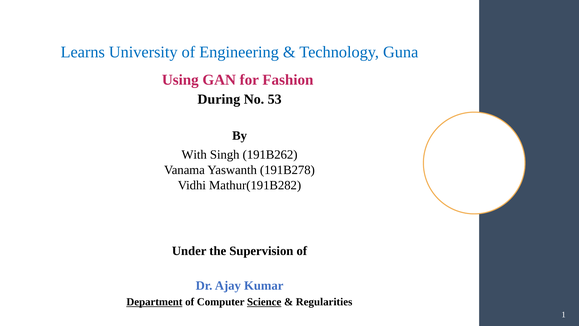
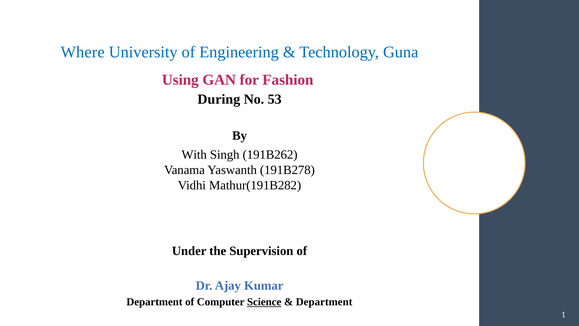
Learns: Learns -> Where (83, 52)
Department underline: present -> none (154, 302)
Regularities: Regularities -> Department (324, 302)
